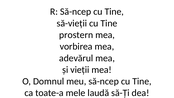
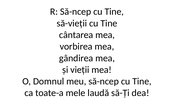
prostern: prostern -> cântarea (76, 35)
adevărul: adevărul -> gândirea (76, 58)
